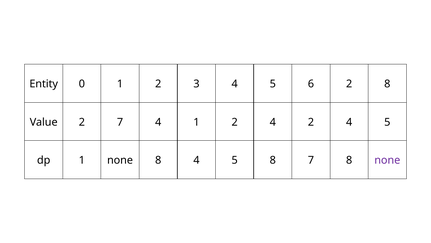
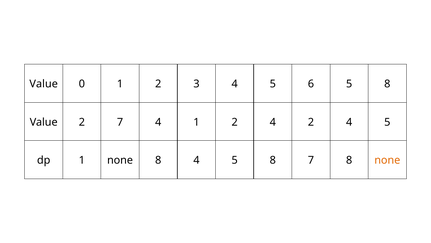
Entity: Entity -> Value (44, 84)
6 2: 2 -> 5 (349, 84)
none colour: purple -> orange (387, 160)
